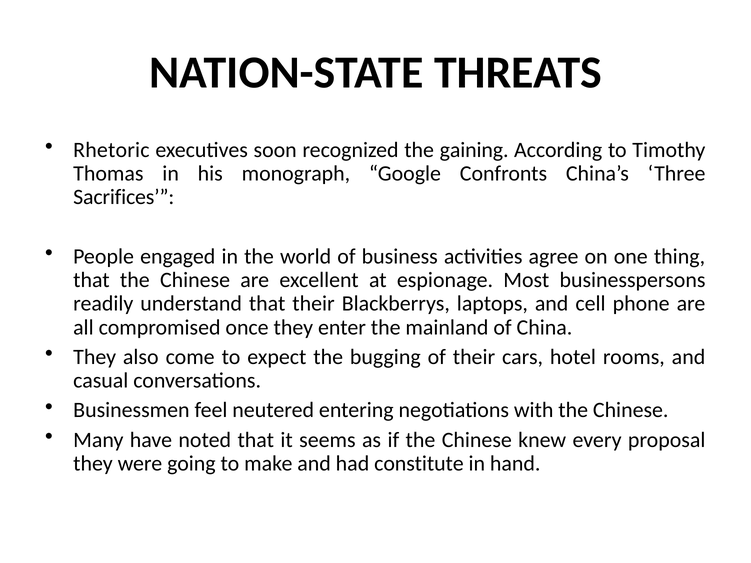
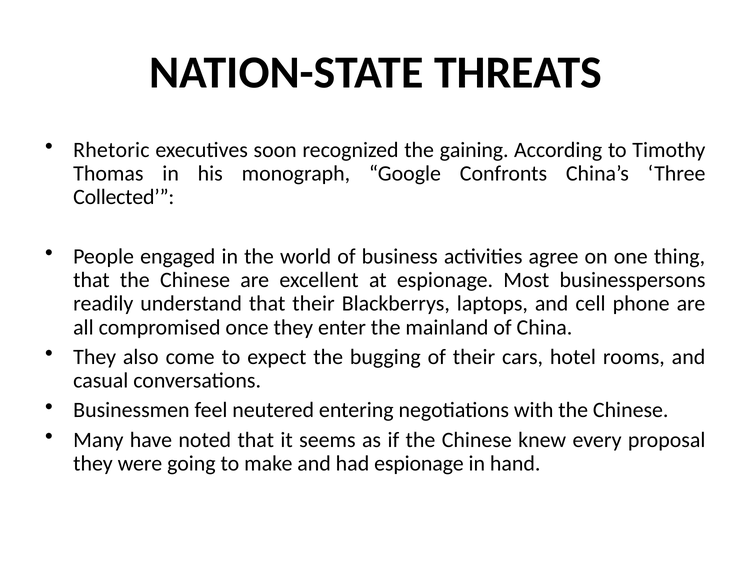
Sacrifices: Sacrifices -> Collected (124, 197)
had constitute: constitute -> espionage (419, 464)
